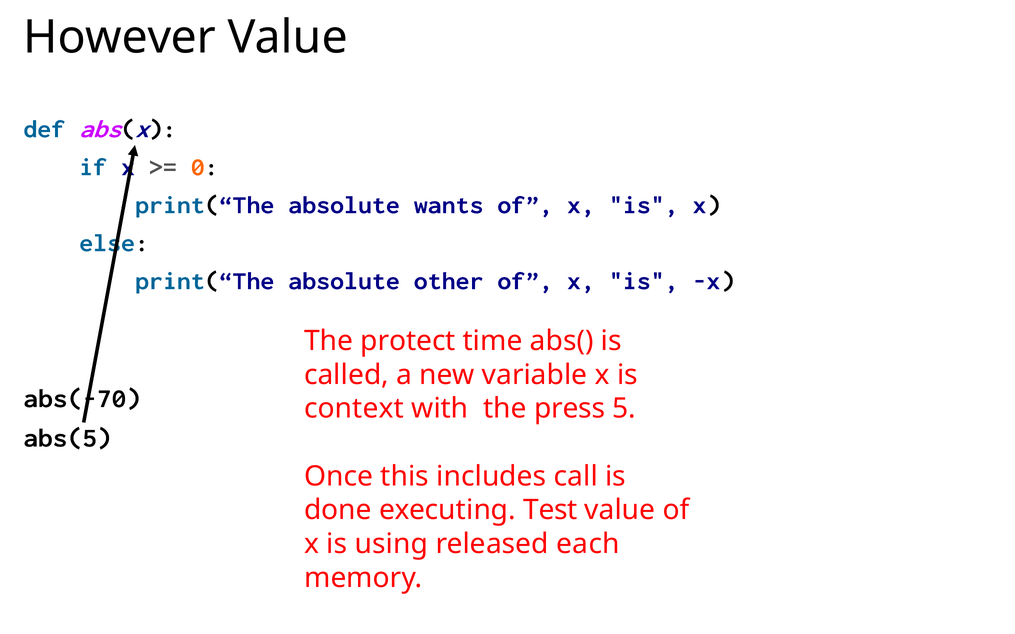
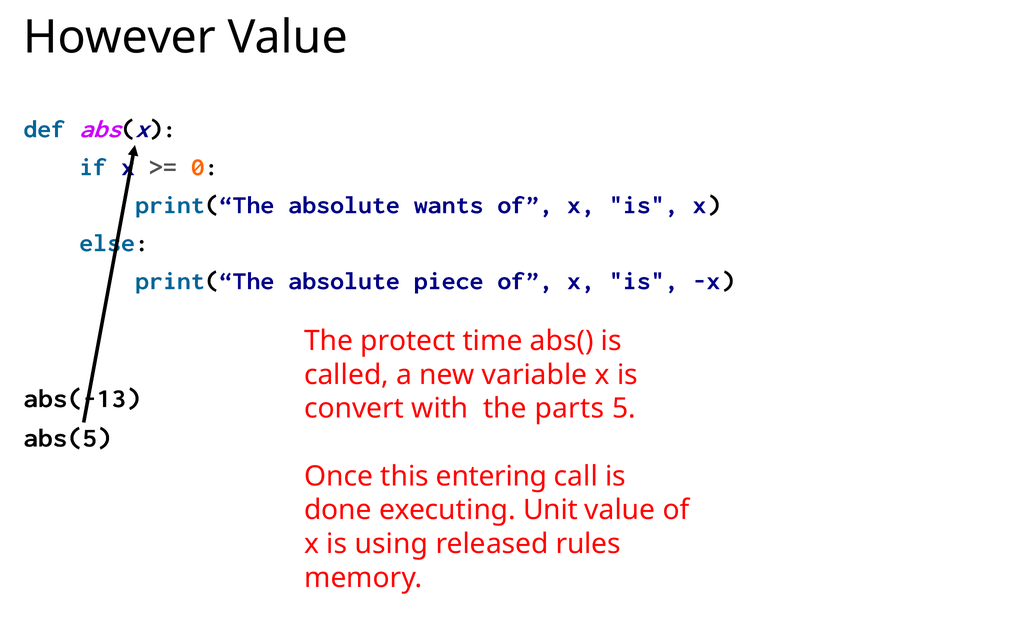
other: other -> piece (449, 281)
abs(-70: abs(-70 -> abs(-13 (82, 399)
context: context -> convert (354, 409)
press: press -> parts (569, 409)
includes: includes -> entering (491, 477)
Test: Test -> Unit (550, 510)
each: each -> rules (588, 544)
